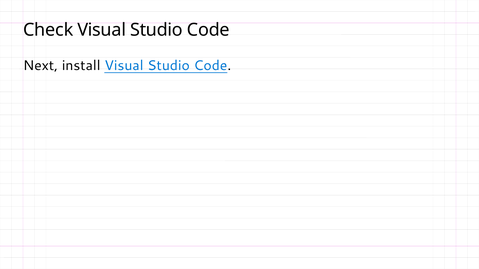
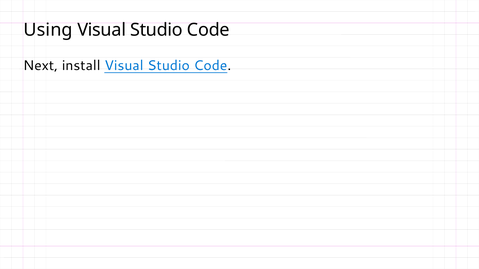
Check: Check -> Using (48, 30)
